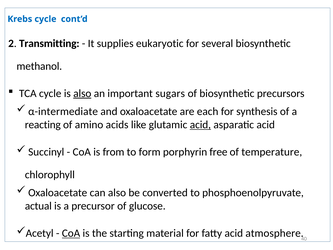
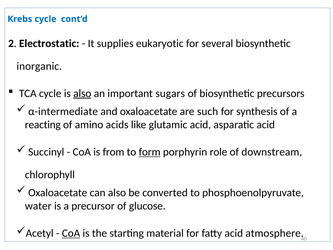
Transmitting: Transmitting -> Electrostatic (49, 43)
methanol: methanol -> inorganic (39, 66)
each: each -> such (208, 111)
acid underline: present -> none (200, 125)
form underline: none -> present (150, 152)
free: free -> role (218, 152)
temperature: temperature -> downstream (272, 152)
actual: actual -> water (38, 206)
